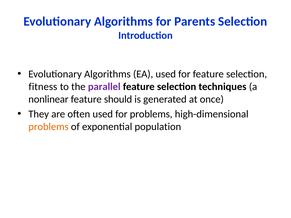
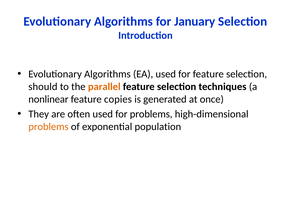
Parents: Parents -> January (195, 22)
fitness: fitness -> should (43, 87)
parallel colour: purple -> orange (104, 87)
should: should -> copies (118, 99)
